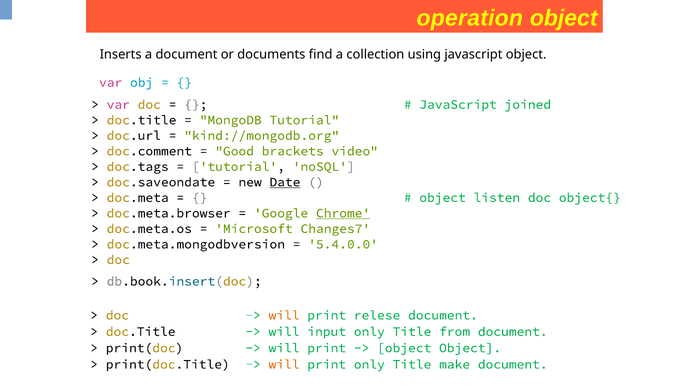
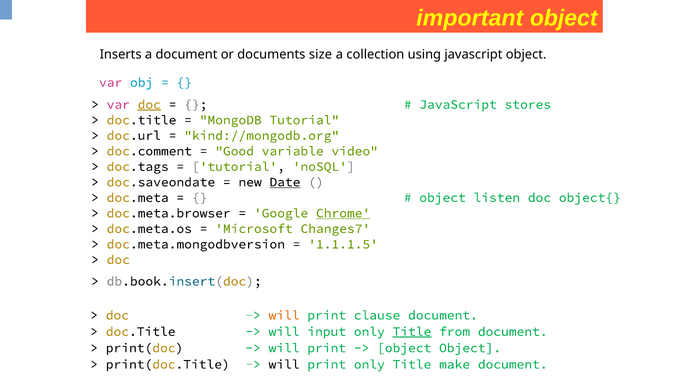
operation: operation -> important (470, 18)
find: find -> size (321, 54)
doc underline: none -> present (149, 104)
joined: joined -> stores (528, 104)
brackets: brackets -> variable (293, 151)
5.4.0.0: 5.4.0.0 -> 1.1.1.5 (343, 244)
relese: relese -> clause (377, 315)
Title underline: none -> present (412, 331)
will colour: orange -> black (284, 364)
